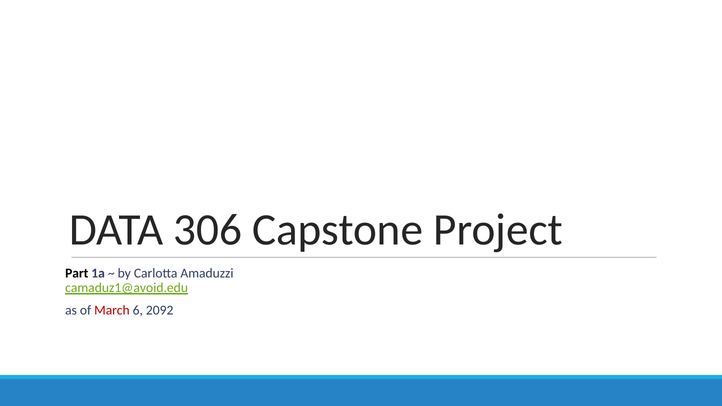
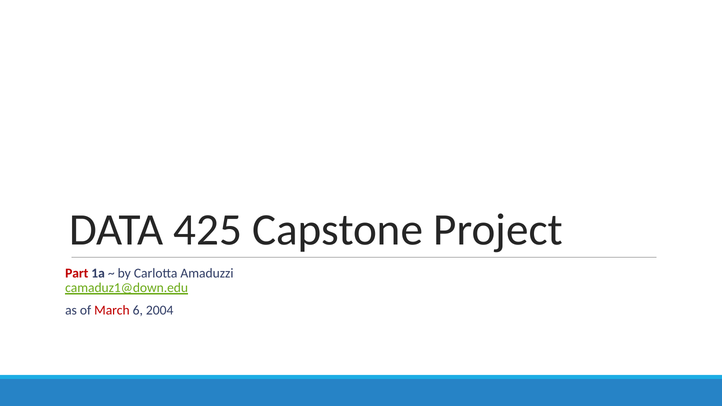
306: 306 -> 425 (208, 230)
Part colour: black -> red (77, 273)
camaduz1@avoid.edu: camaduz1@avoid.edu -> camaduz1@down.edu (127, 288)
2092: 2092 -> 2004 (160, 311)
